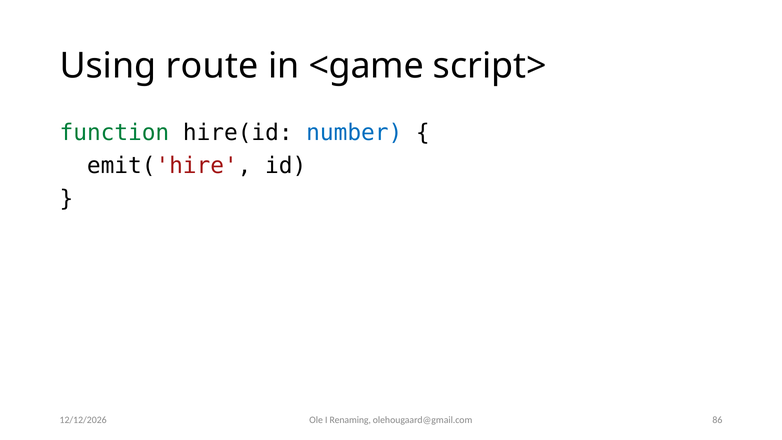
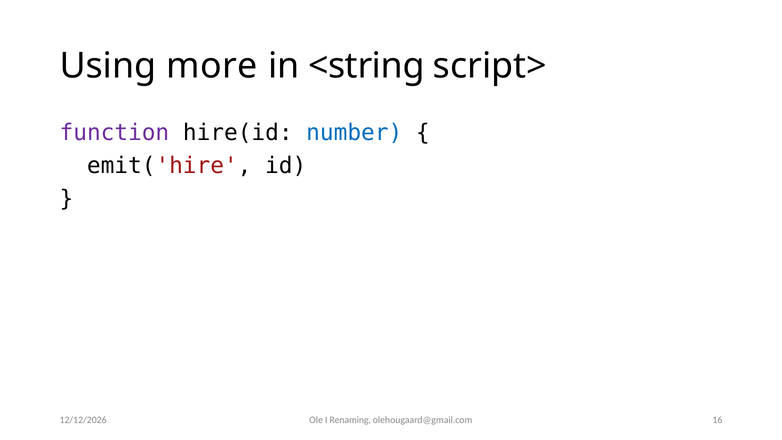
route: route -> more (212, 66)
<game: <game -> <string (366, 66)
function colour: green -> purple (114, 133)
86: 86 -> 16 (717, 420)
